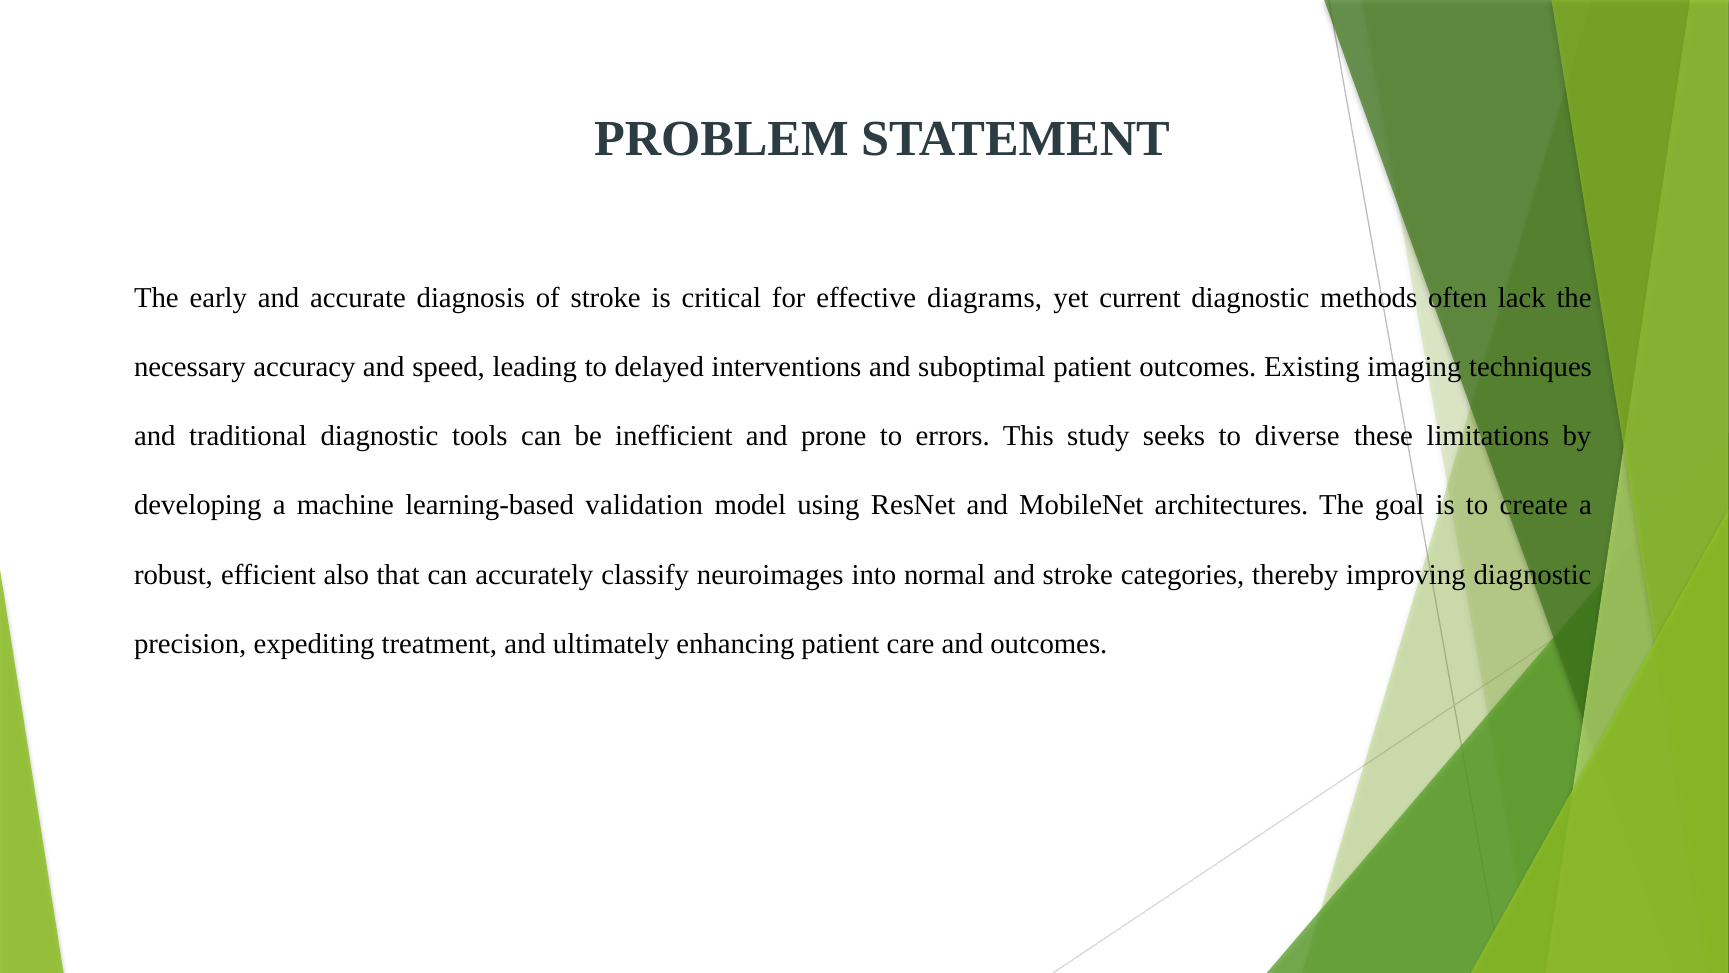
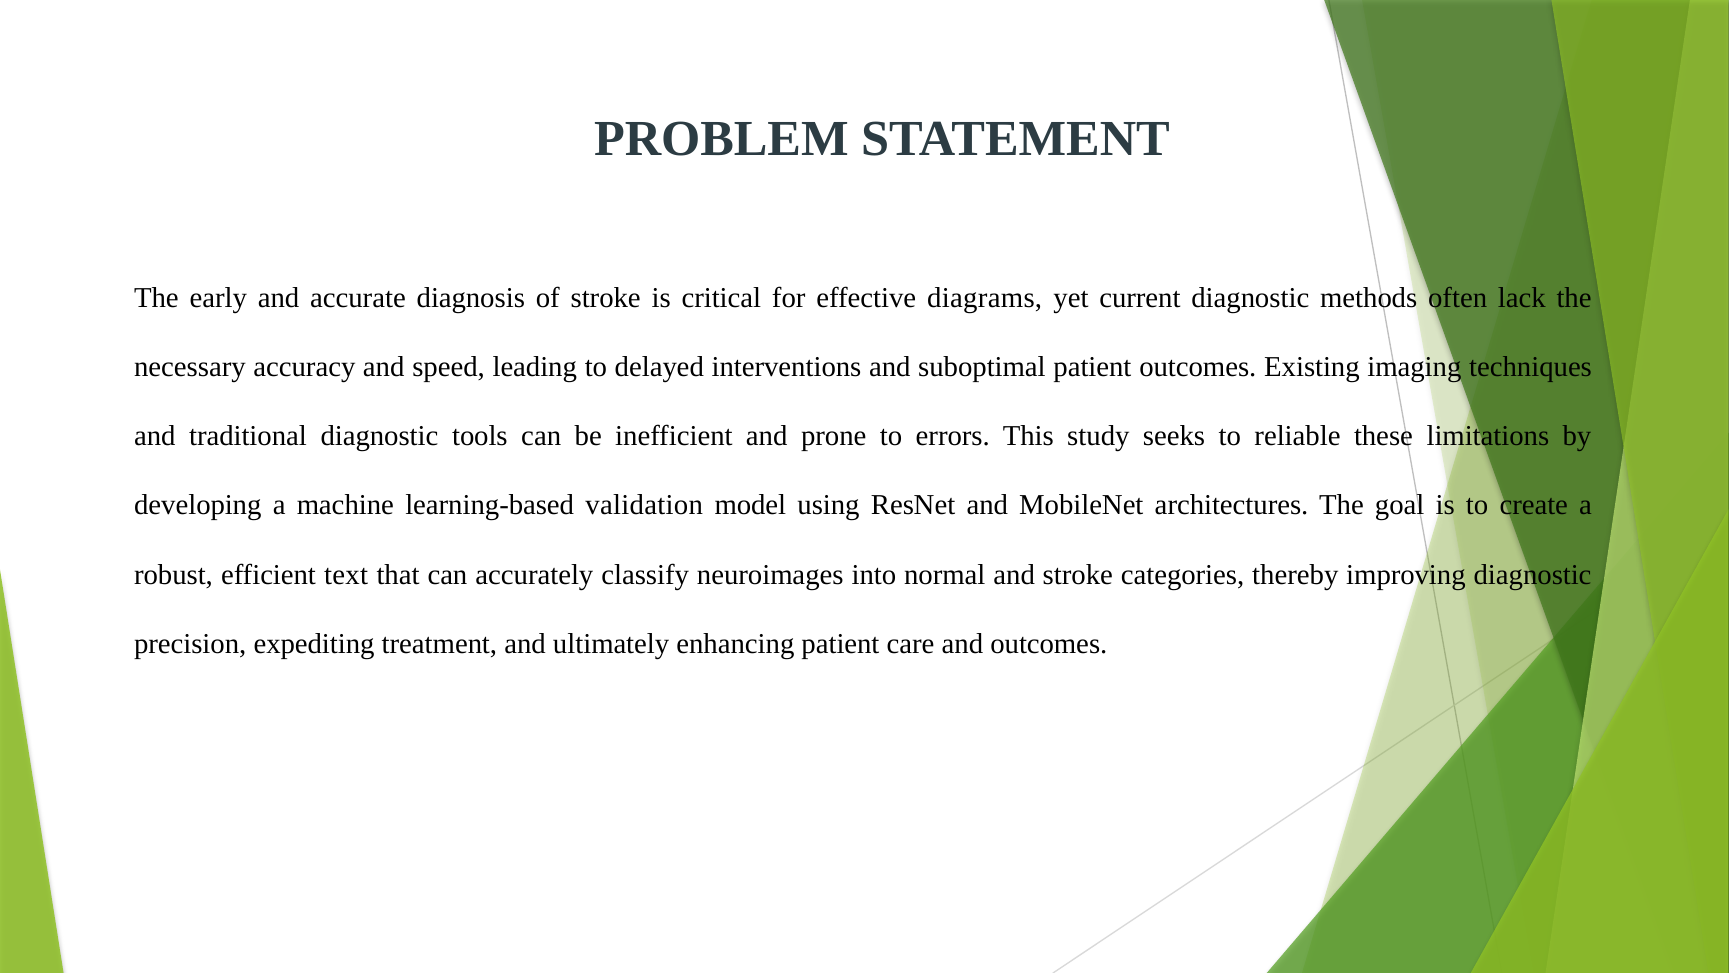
diverse: diverse -> reliable (1298, 436)
also: also -> text (346, 574)
